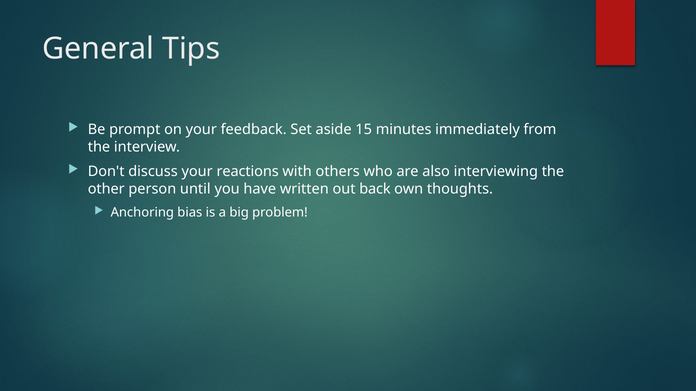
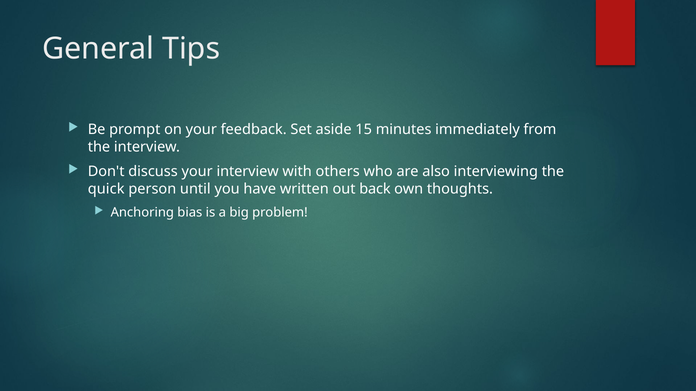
your reactions: reactions -> interview (248, 172)
other: other -> quick (106, 189)
